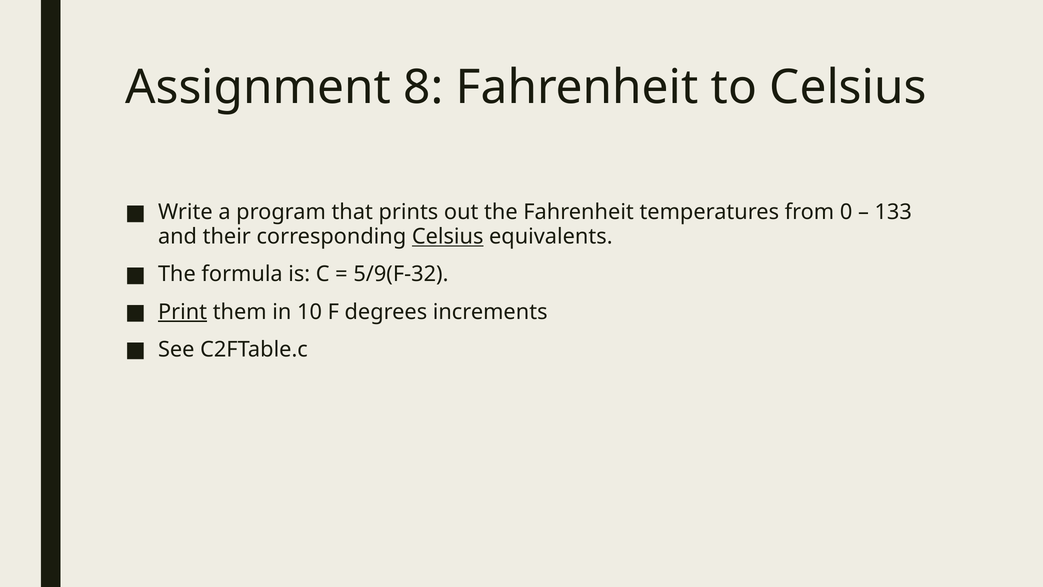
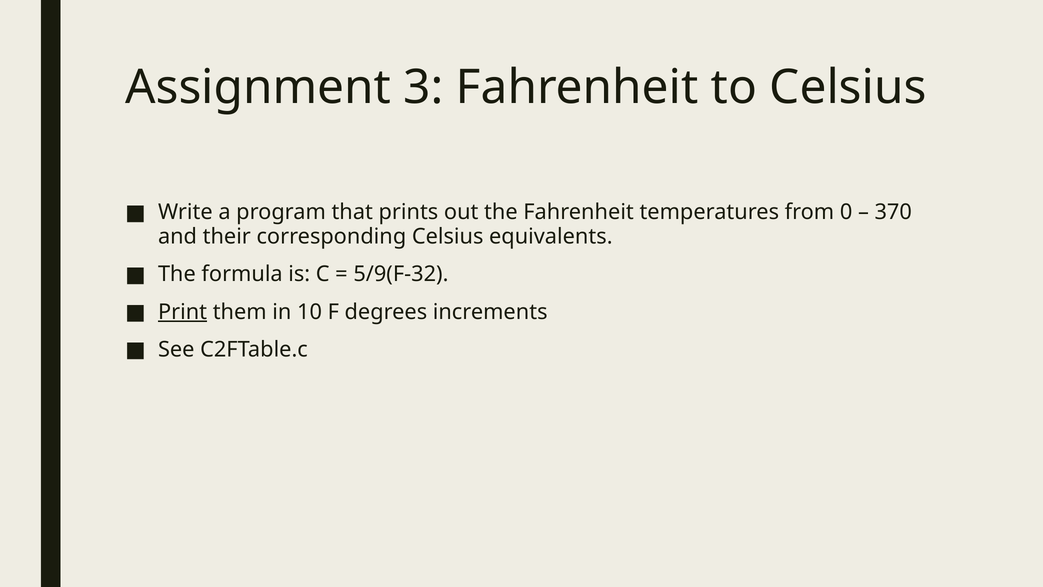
8: 8 -> 3 (424, 88)
133: 133 -> 370 (893, 212)
Celsius underline: present -> none (448, 236)
